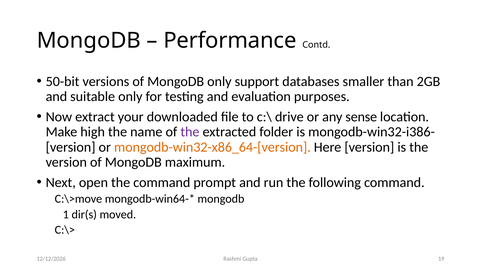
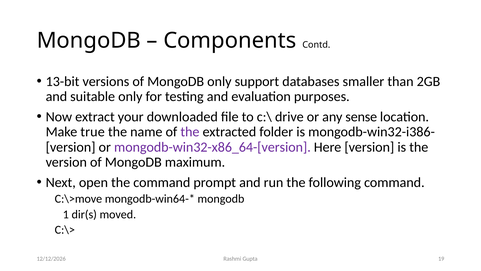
Performance: Performance -> Components (230, 40)
50-bit: 50-bit -> 13-bit (63, 81)
high: high -> true (93, 132)
mongodb-win32-x86_64-[version colour: orange -> purple (212, 147)
